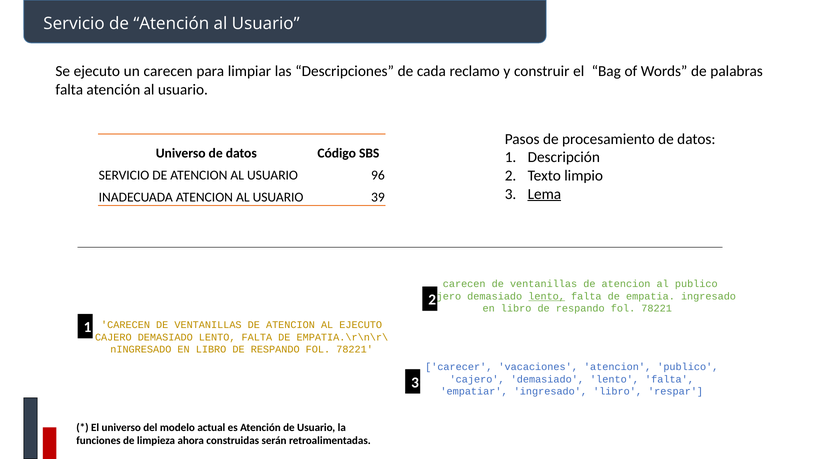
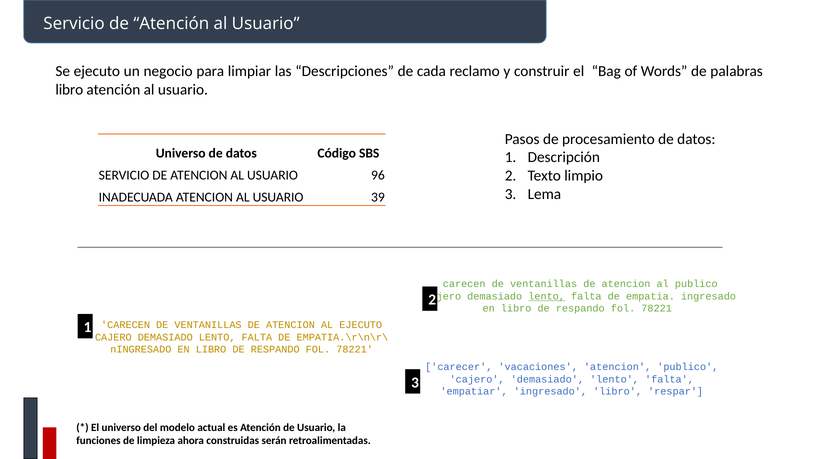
un carecen: carecen -> negocio (168, 71)
falta: falta -> libro (69, 90)
Lema underline: present -> none (544, 194)
